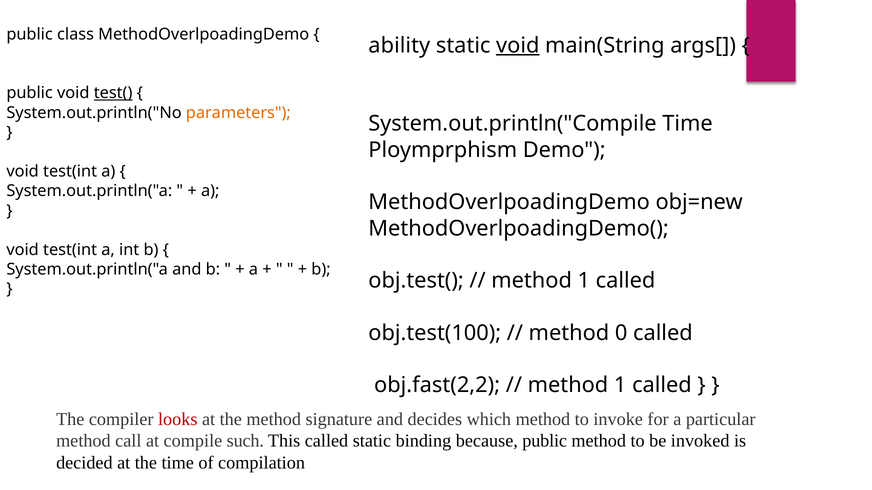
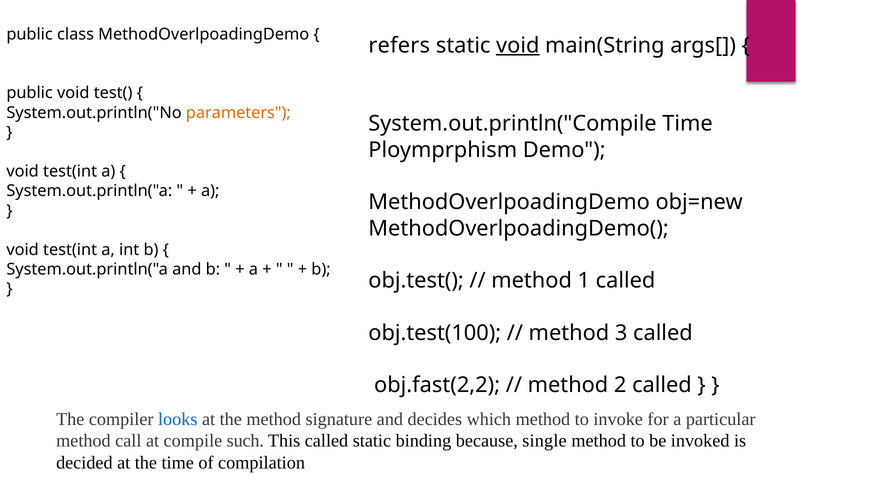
ability: ability -> refers (399, 45)
test( underline: present -> none (113, 93)
0: 0 -> 3 (621, 333)
1: 1 -> 2 (620, 386)
looks colour: red -> blue (178, 420)
because public: public -> single (545, 441)
